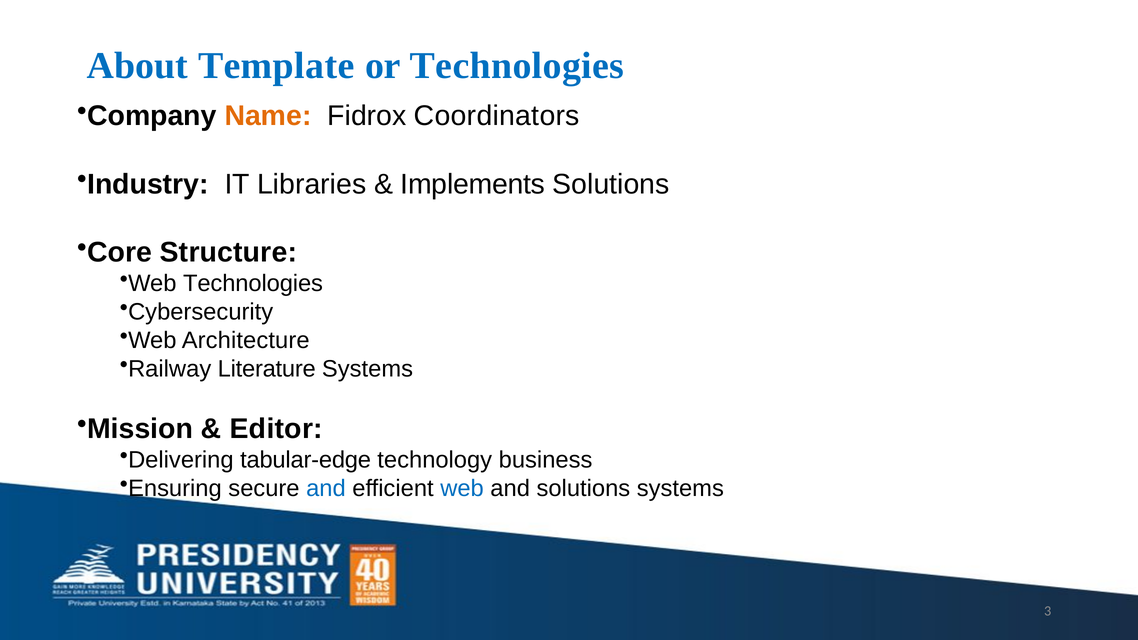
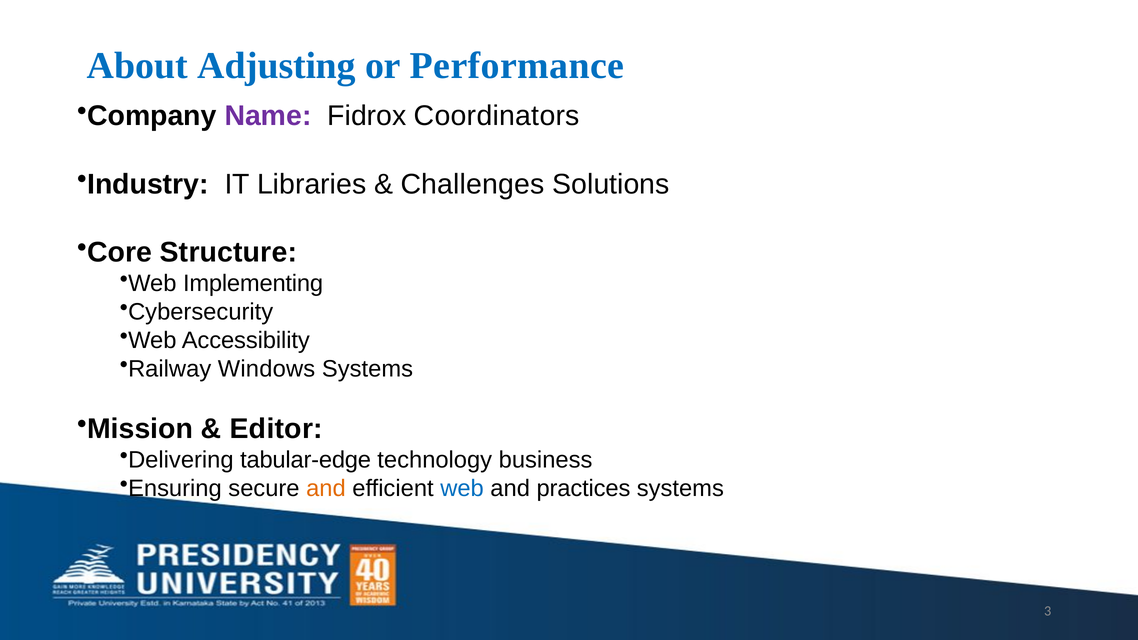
Template: Template -> Adjusting (277, 66)
or Technologies: Technologies -> Performance (517, 66)
Name colour: orange -> purple (268, 116)
Implements: Implements -> Challenges (472, 184)
Web Technologies: Technologies -> Implementing (253, 284)
Architecture: Architecture -> Accessibility (246, 340)
Literature: Literature -> Windows (267, 369)
and colour: blue -> orange (326, 488)
and solutions: solutions -> practices (583, 488)
